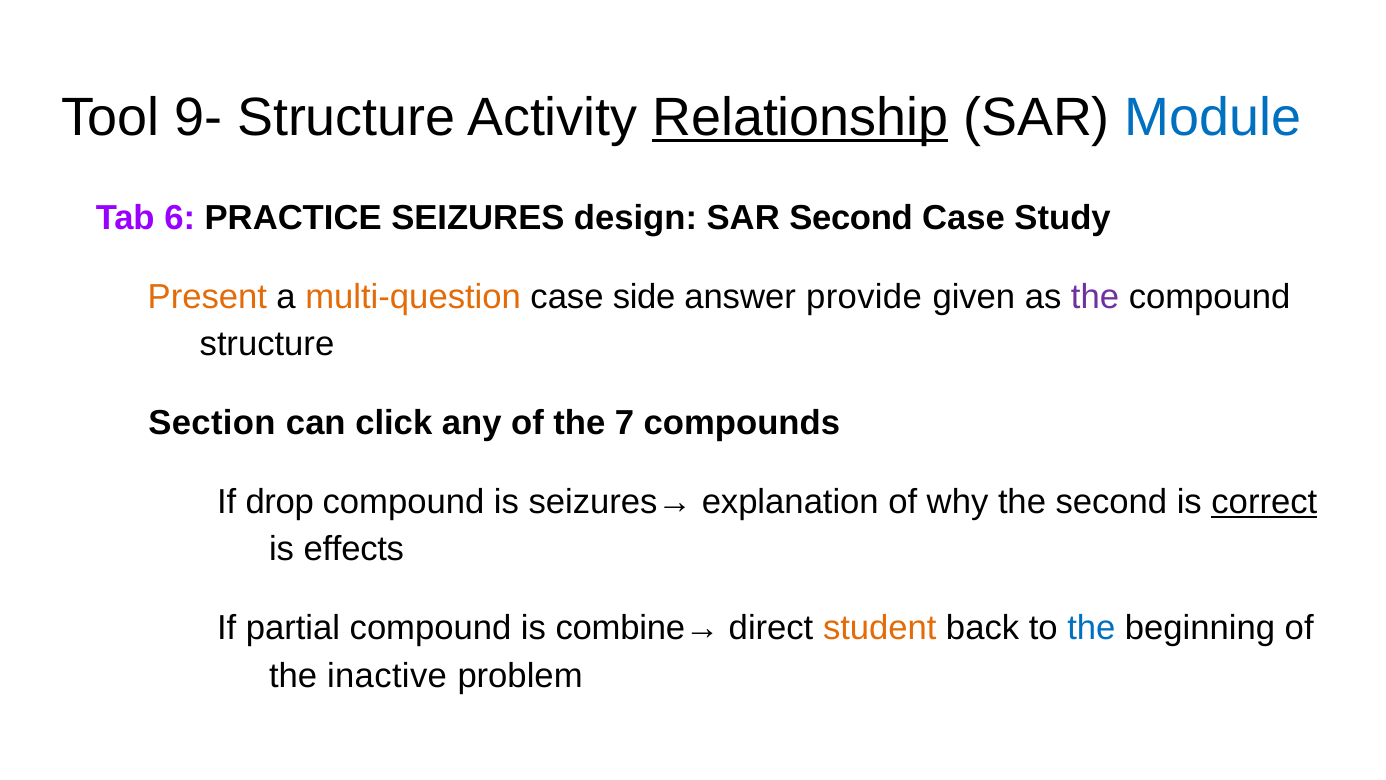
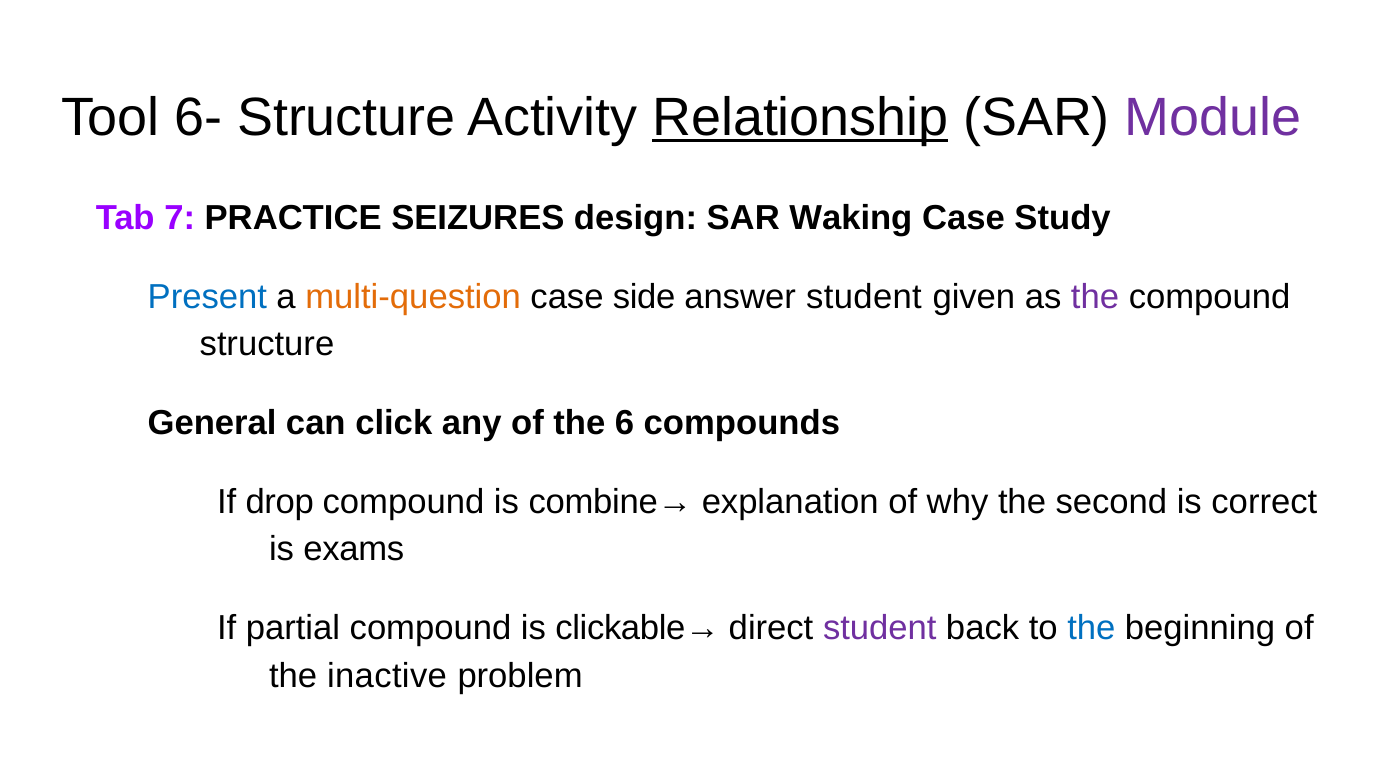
9-: 9- -> 6- (199, 117)
Module colour: blue -> purple (1213, 117)
6: 6 -> 7 (180, 218)
SAR Second: Second -> Waking (851, 218)
Present colour: orange -> blue (207, 297)
answer provide: provide -> student (864, 297)
Section: Section -> General (212, 423)
7: 7 -> 6 (625, 423)
seizures→: seizures→ -> combine→ (610, 501)
correct underline: present -> none (1264, 501)
effects: effects -> exams (354, 549)
combine→: combine→ -> clickable→ (638, 628)
student colour: orange -> purple (880, 628)
